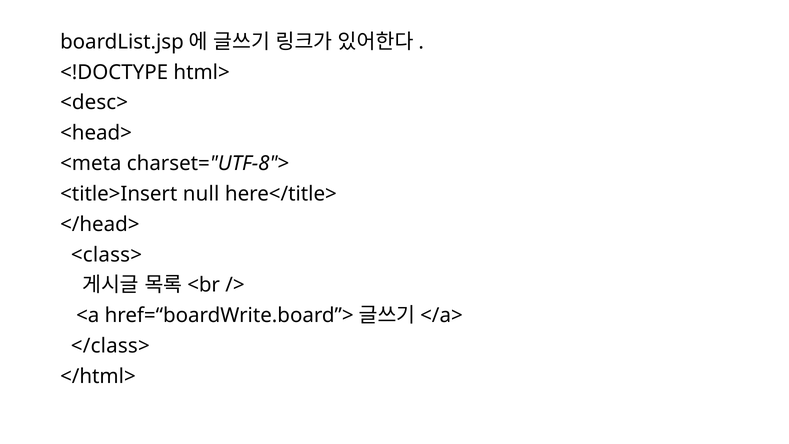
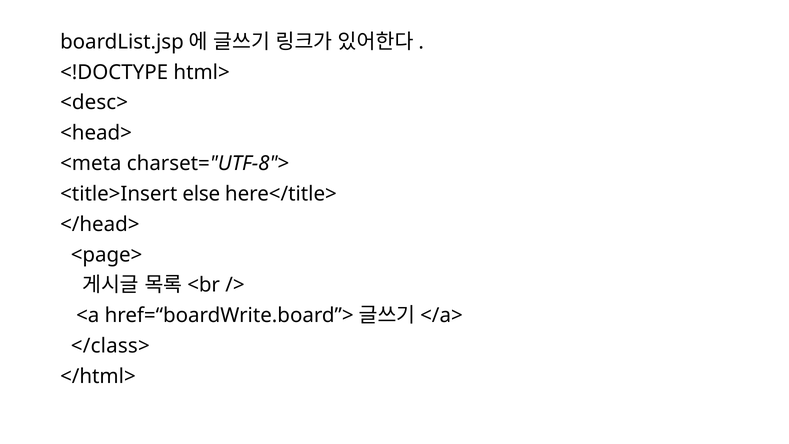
null: null -> else (201, 194)
<class>: <class> -> <page> (107, 255)
